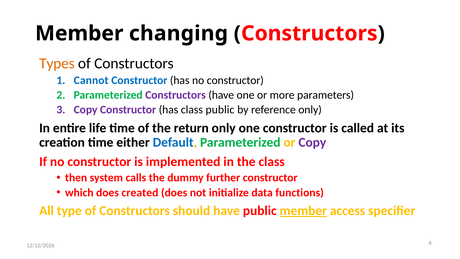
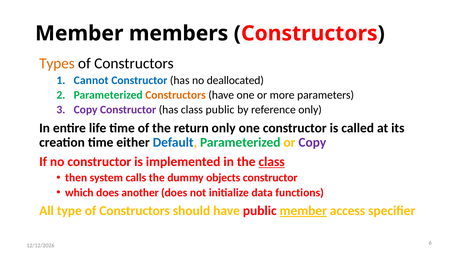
changing: changing -> members (179, 33)
has no constructor: constructor -> deallocated (235, 80)
Constructors colour: purple -> orange (176, 95)
class underline: none -> present (272, 162)
further: further -> objects (223, 178)
created: created -> another (140, 192)
